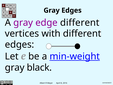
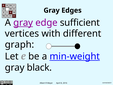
gray underline: none -> present (23, 23)
edge different: different -> sufficient (80, 23)
edges: edges -> graph (20, 44)
